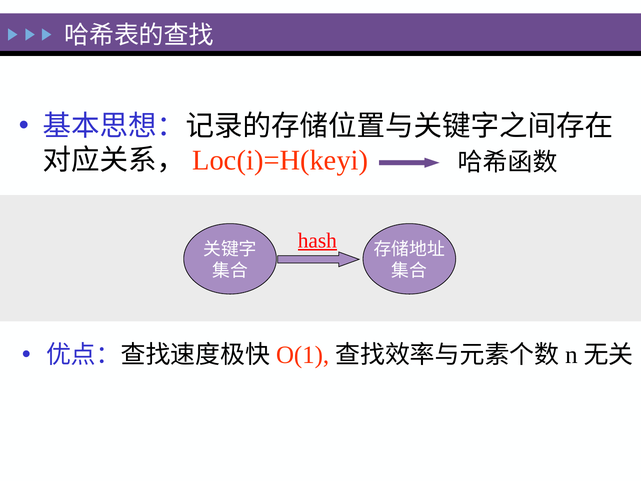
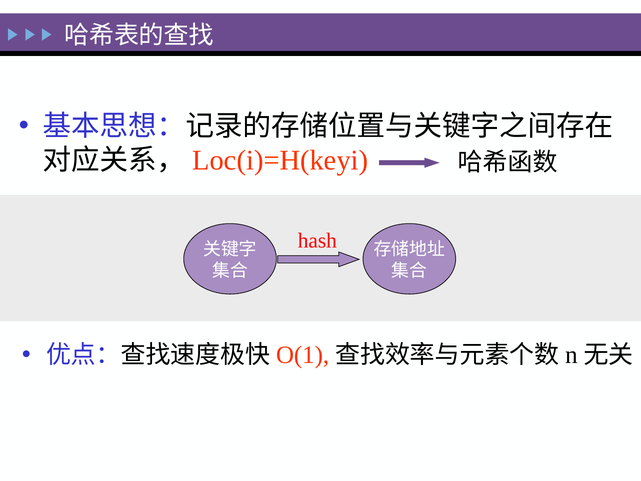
hash underline: present -> none (317, 241)
